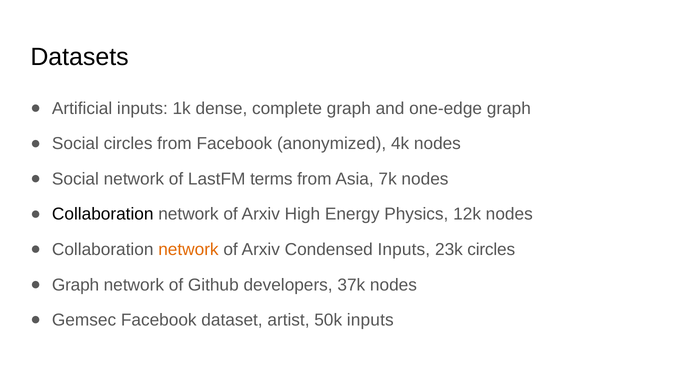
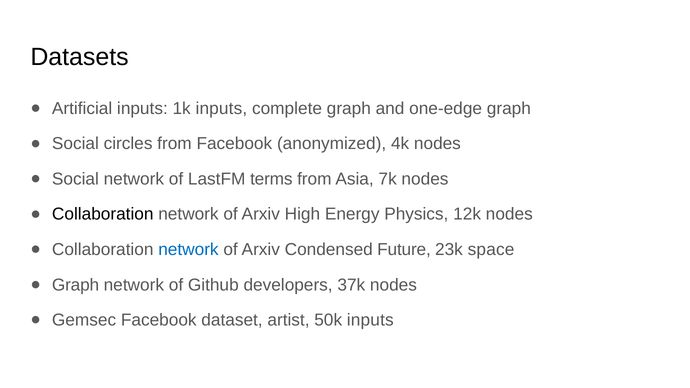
1k dense: dense -> inputs (221, 109)
network colour: orange -> blue (188, 250)
Condensed Inputs: Inputs -> Future (404, 250)
23k circles: circles -> space (491, 250)
